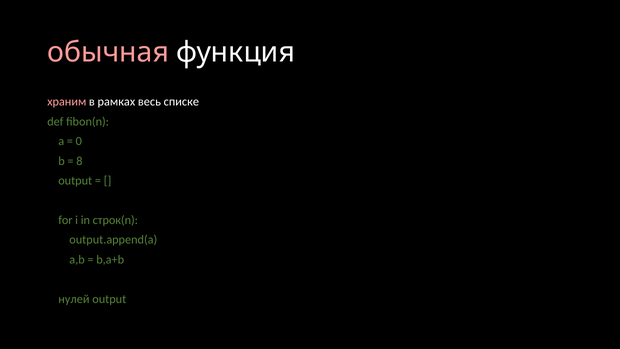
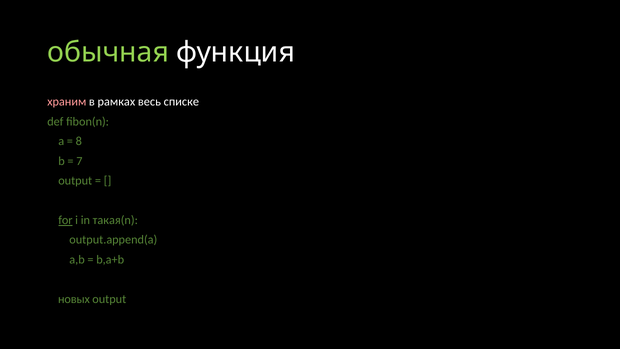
обычная colour: pink -> light green (108, 52)
0: 0 -> 8 (79, 141)
8: 8 -> 7 (79, 161)
for underline: none -> present (65, 220)
строк(n: строк(n -> такая(n (115, 220)
нулей: нулей -> новых (74, 299)
